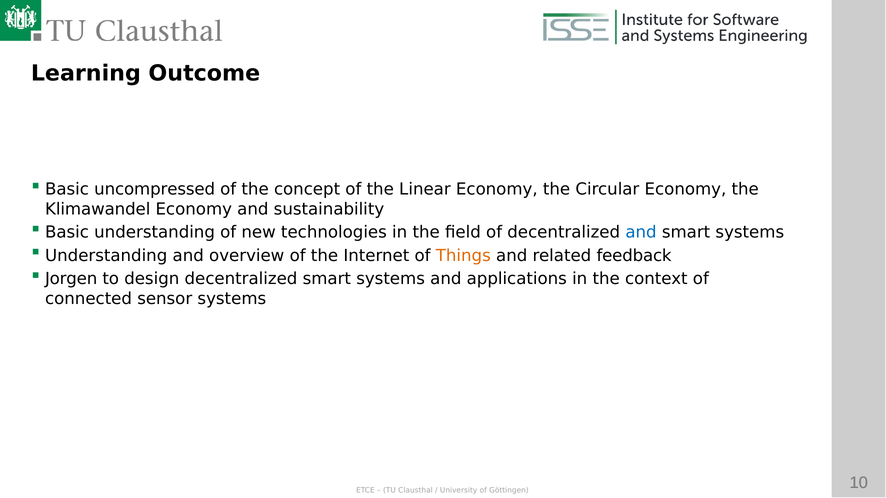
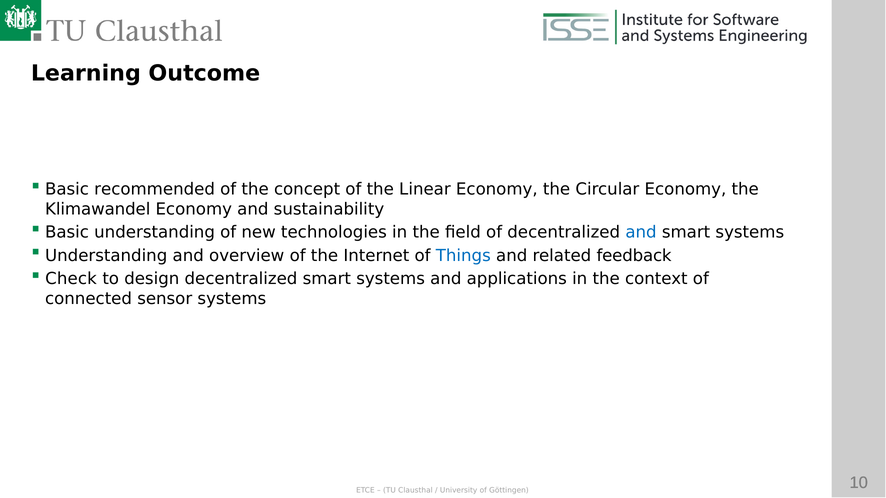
uncompressed: uncompressed -> recommended (155, 189)
Things colour: orange -> blue (463, 256)
Jorgen: Jorgen -> Check (71, 279)
